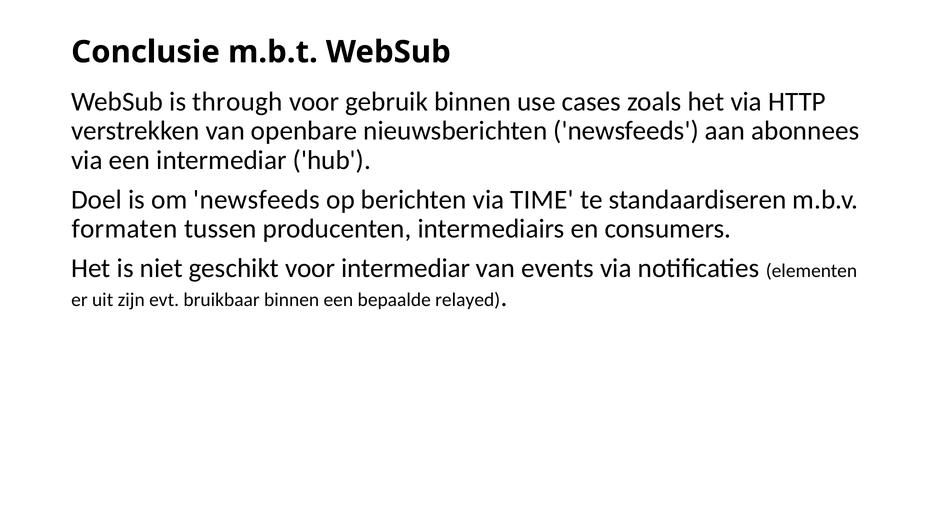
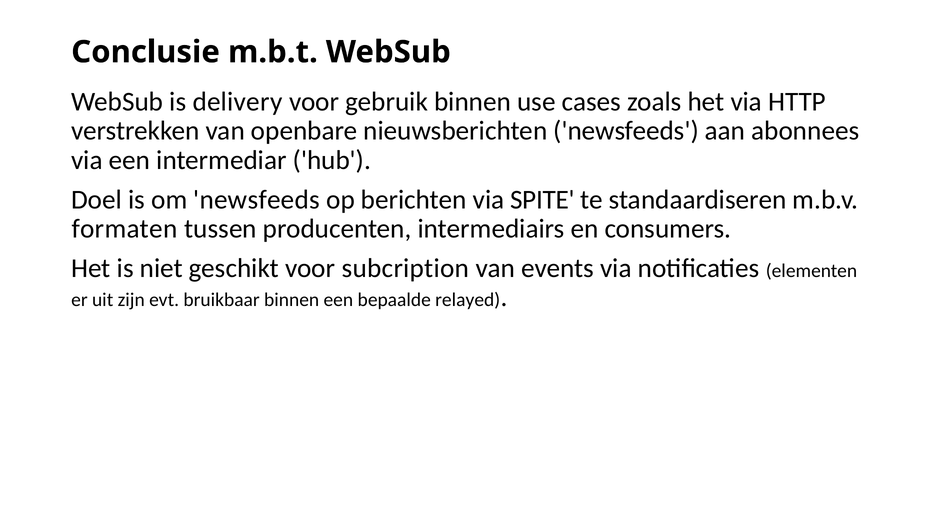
through: through -> delivery (237, 102)
TIME: TIME -> SPITE (542, 200)
voor intermediar: intermediar -> subcription (405, 268)
